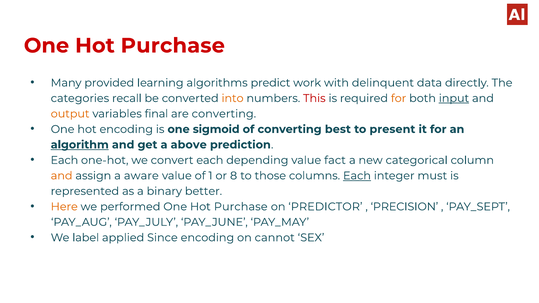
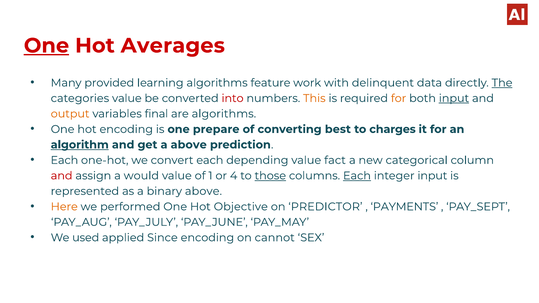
One underline: none -> present (46, 46)
Purchase: Purchase -> Averages (173, 46)
predict: predict -> feature (270, 83)
The underline: none -> present (502, 83)
categories recall: recall -> value (127, 98)
into colour: orange -> red (233, 98)
This colour: red -> orange (314, 98)
are converting: converting -> algorithms (224, 114)
sigmoid: sigmoid -> prepare (216, 129)
present: present -> charges (393, 129)
and colour: orange -> red (62, 176)
aware: aware -> would (141, 176)
8: 8 -> 4 (234, 176)
those underline: none -> present (270, 176)
integer must: must -> input (432, 176)
binary better: better -> above (203, 191)
performed One Hot Purchase: Purchase -> Objective (241, 207)
PRECISION: PRECISION -> PAYMENTS (404, 207)
label: label -> used (86, 238)
